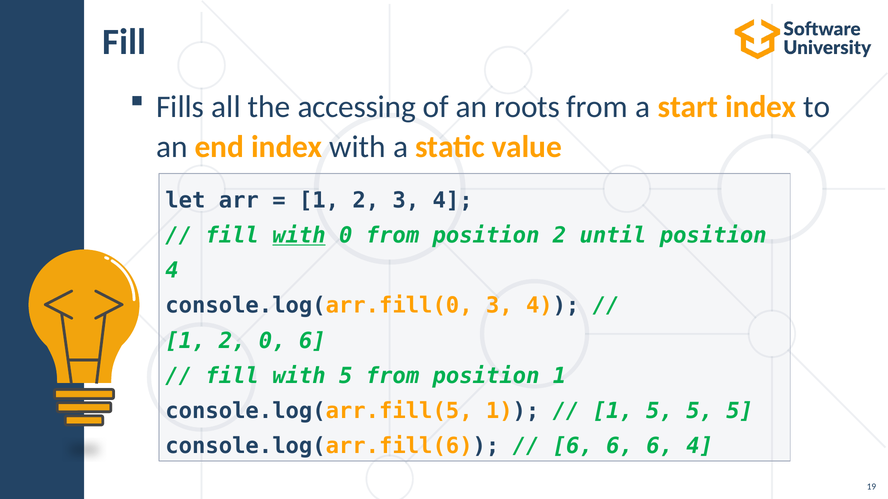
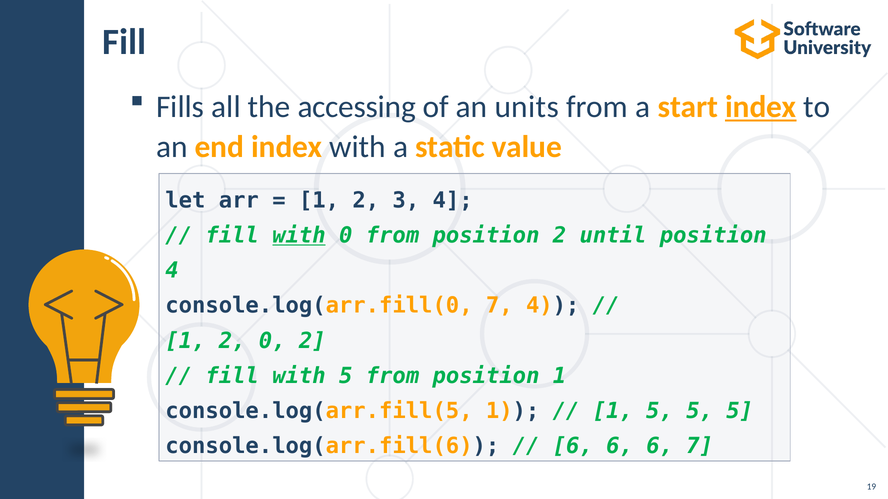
roots: roots -> units (527, 107)
index underline: none -> present (761, 107)
console.log(arr.fill(0 3: 3 -> 7 (499, 306)
0 6: 6 -> 2 (312, 341)
6 4: 4 -> 7 (700, 447)
